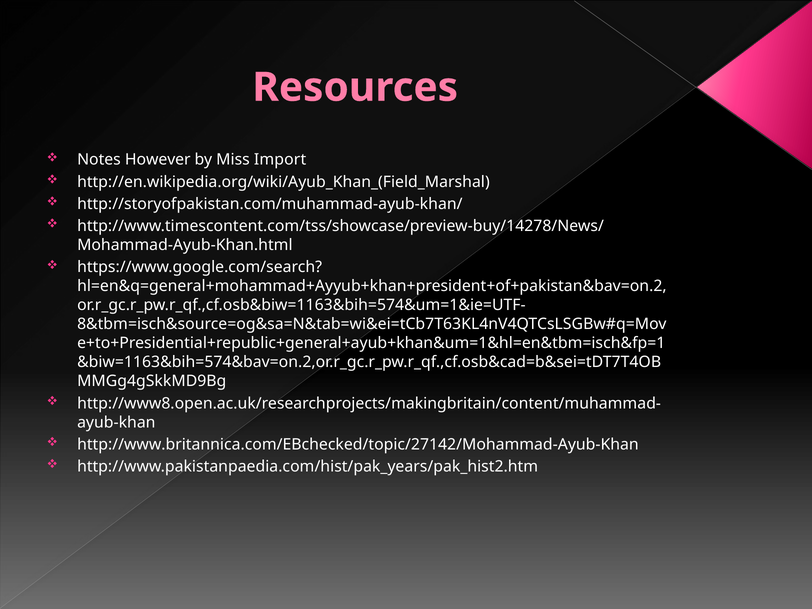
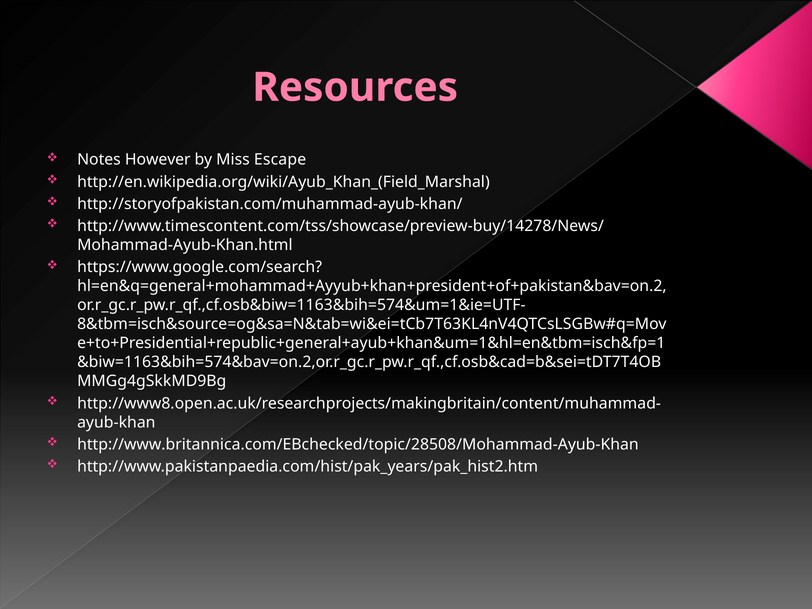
Import: Import -> Escape (280, 160)
http://www.britannica.com/EBchecked/topic/27142/Mohammad-Ayub-Khan: http://www.britannica.com/EBchecked/topic/27142/Mohammad-Ayub-Khan -> http://www.britannica.com/EBchecked/topic/28508/Mohammad-Ayub-Khan (358, 445)
